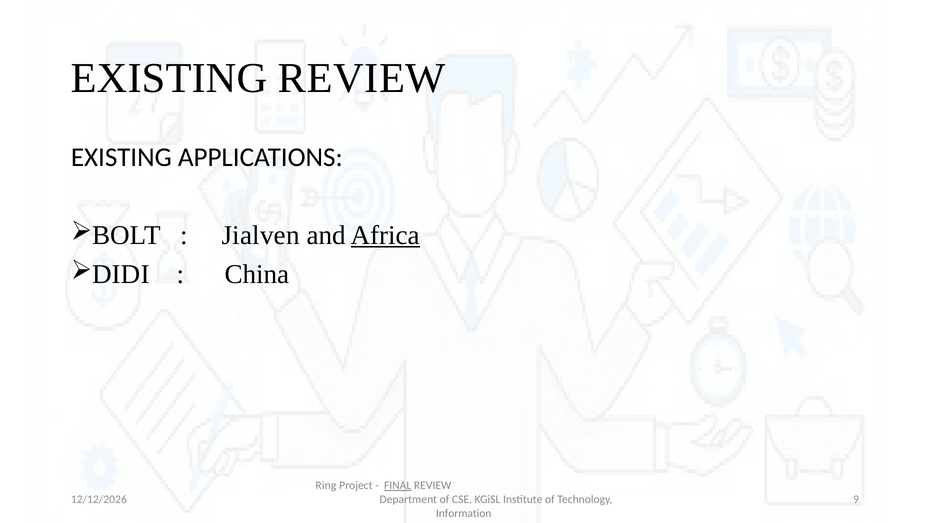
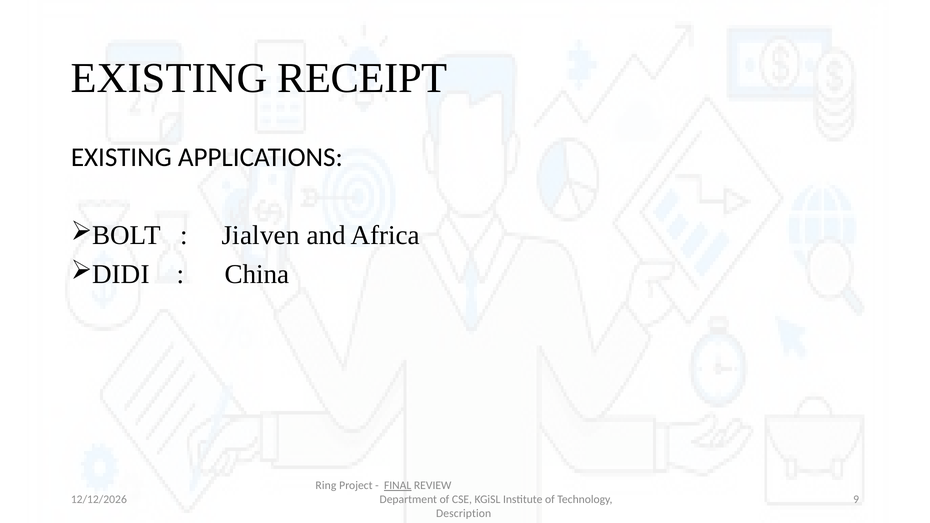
EXISTING REVIEW: REVIEW -> RECEIPT (362, 78)
Africa underline: present -> none (385, 235)
Information: Information -> Description (464, 514)
